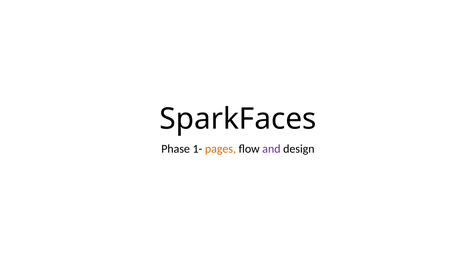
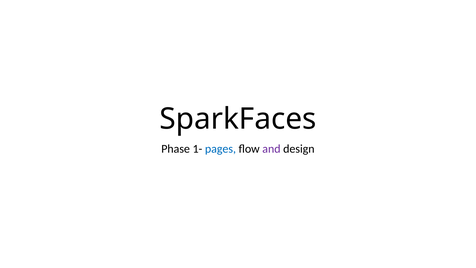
pages colour: orange -> blue (220, 149)
